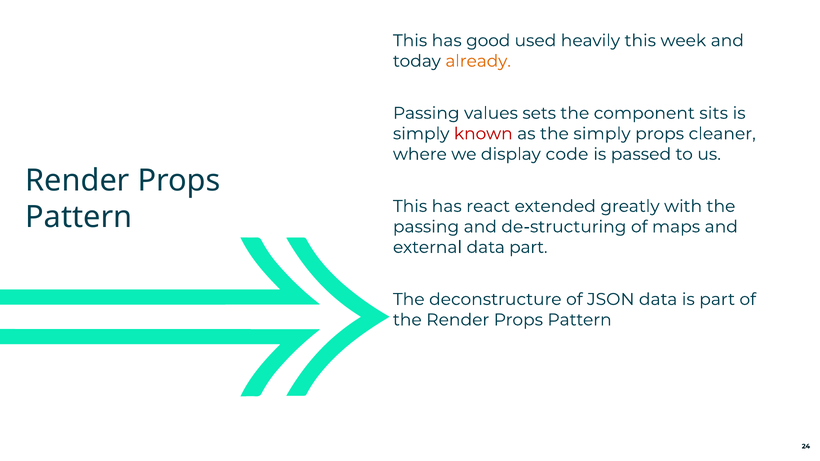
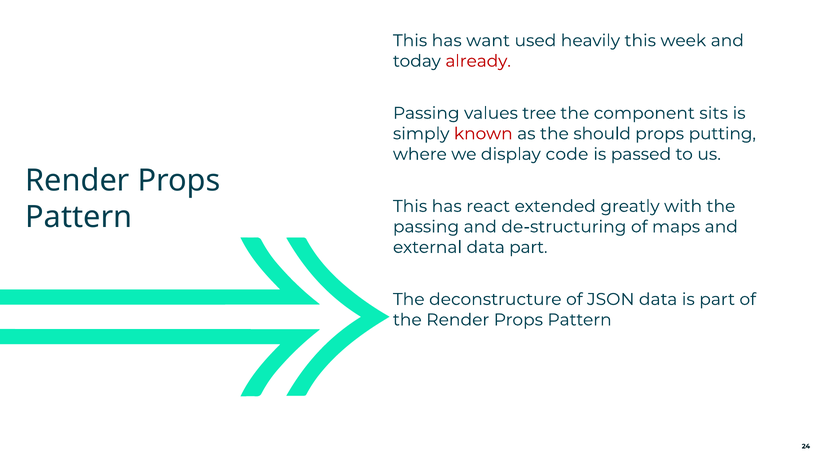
good: good -> want (488, 41)
already colour: orange -> red (478, 61)
sets: sets -> tree (539, 113)
the simply: simply -> should (602, 134)
cleaner: cleaner -> putting (722, 134)
